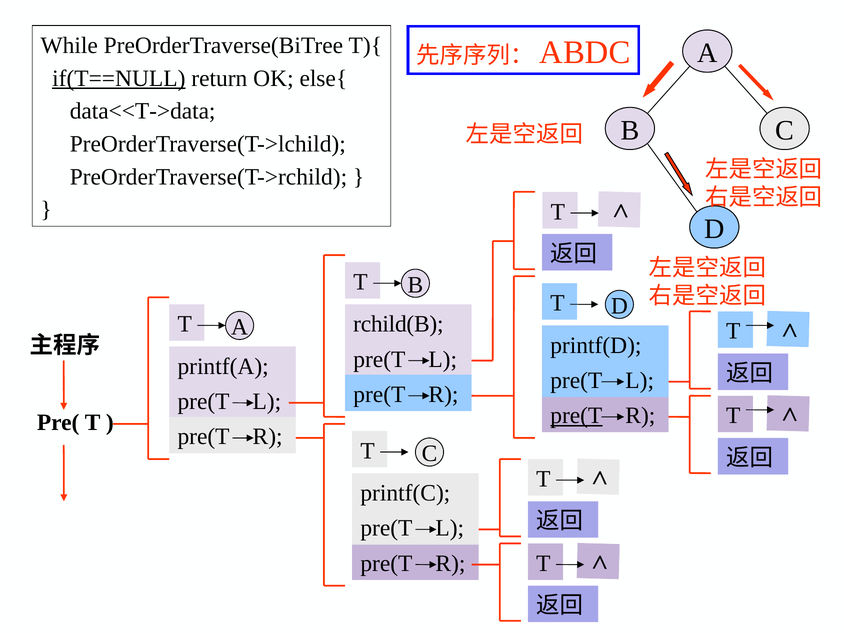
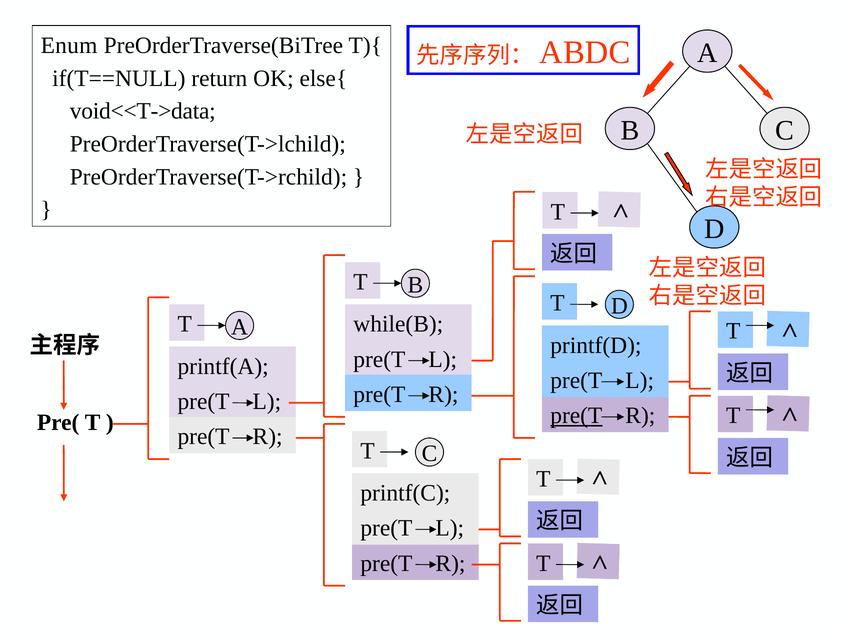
While: While -> Enum (69, 46)
if(T==NULL underline: present -> none (119, 78)
data<<T->data: data<<T->data -> void<<T->data (143, 111)
rchild(B: rchild(B -> while(B (398, 324)
